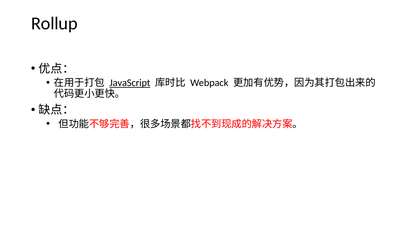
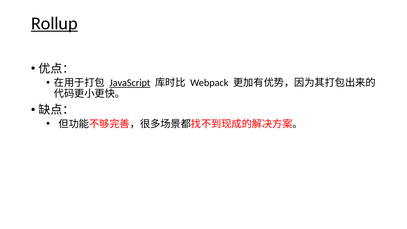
Rollup underline: none -> present (54, 23)
